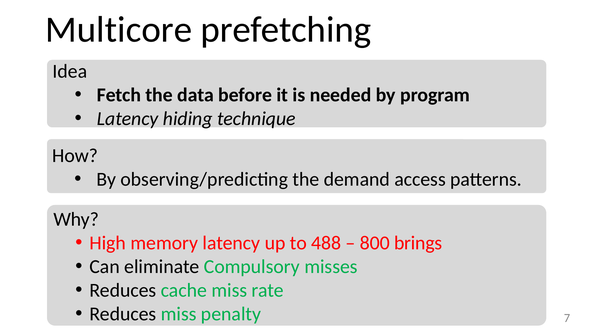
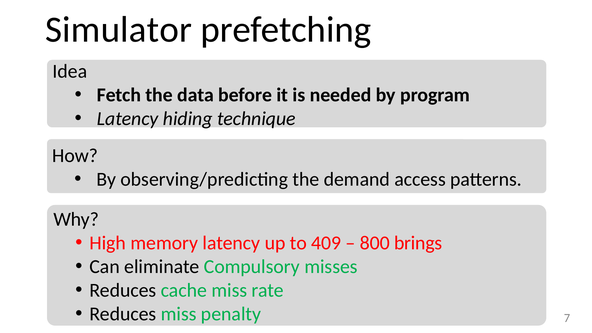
Multicore: Multicore -> Simulator (119, 30)
488: 488 -> 409 (326, 243)
